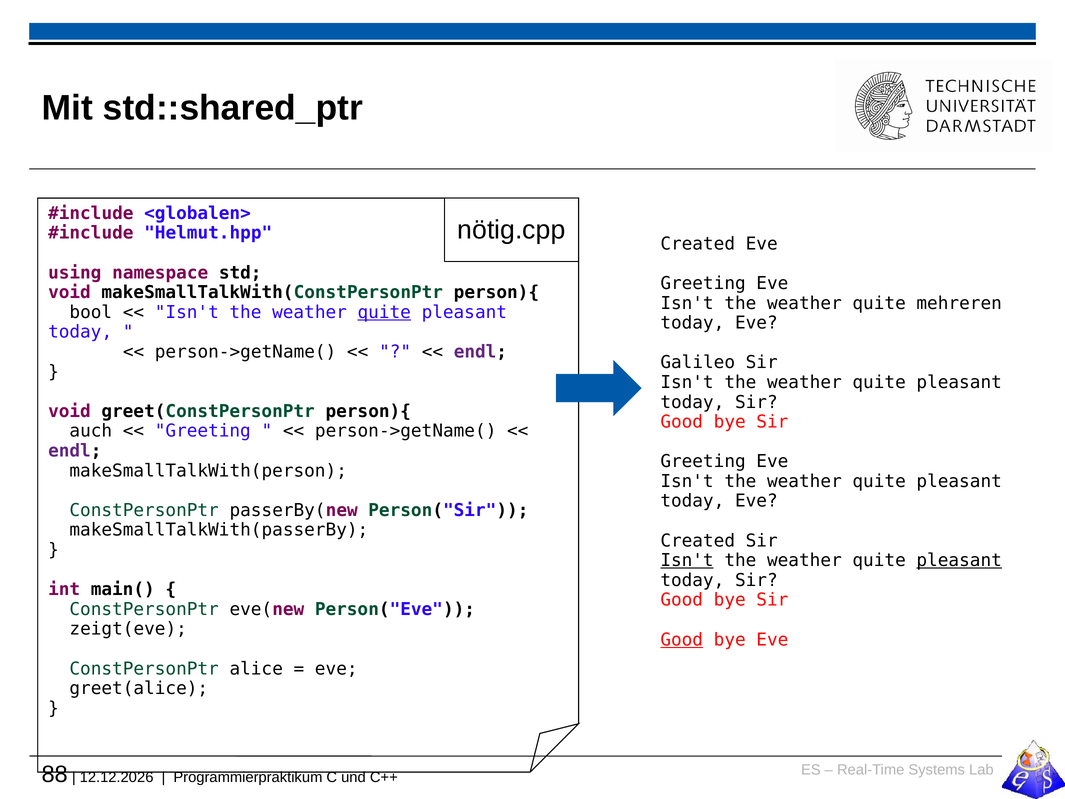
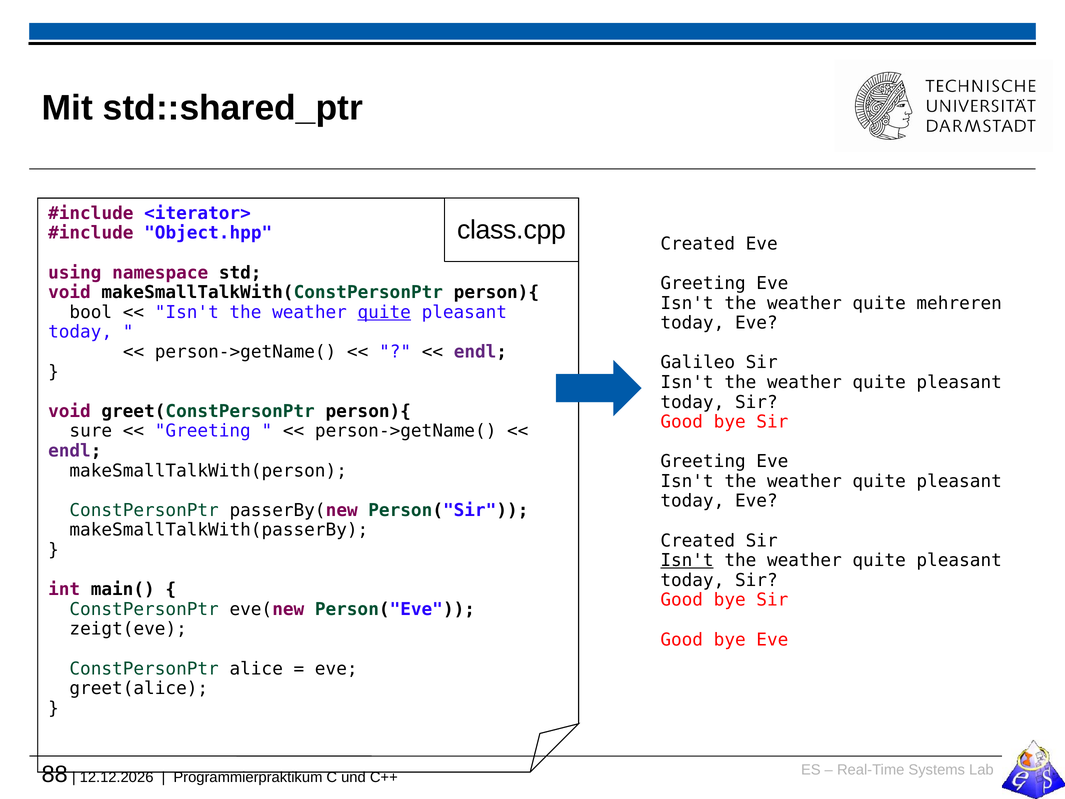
<globalen>: <globalen> -> <iterator> (198, 213)
nötig.cpp: nötig.cpp -> class.cpp (512, 230)
Helmut.hpp: Helmut.hpp -> Object.hpp (208, 233)
auch: auch -> sure (91, 431)
pleasant underline: present -> none (959, 560)
Good underline: present -> none (682, 640)
